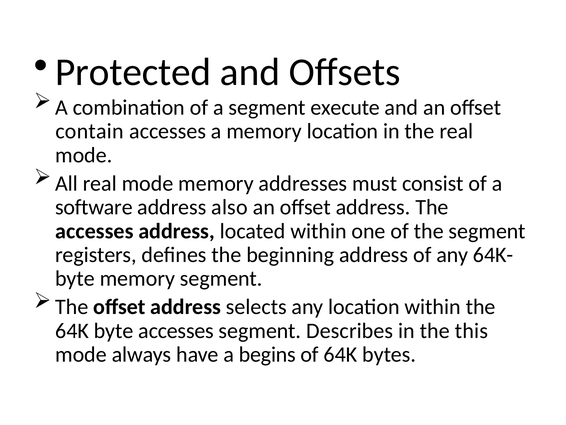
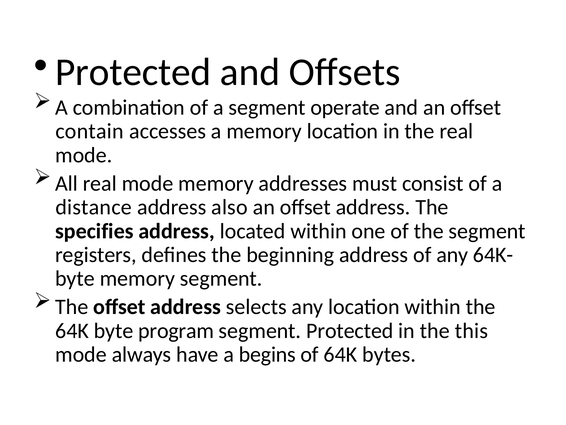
execute: execute -> operate (345, 107)
software: software -> distance (94, 207)
accesses: accesses -> specifies (94, 231)
byte accesses: accesses -> program (176, 330)
segment Describes: Describes -> Protected (350, 330)
